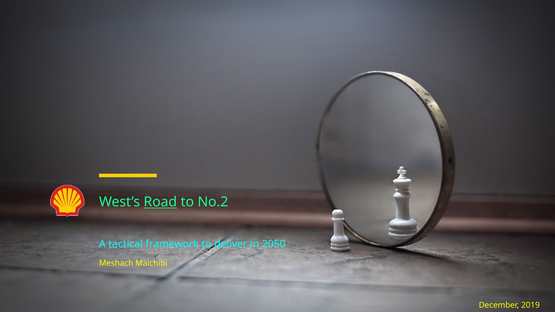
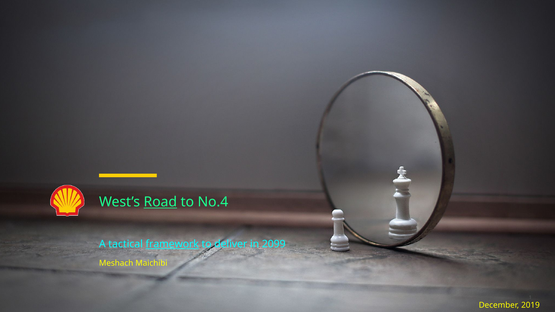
No.2: No.2 -> No.4 (213, 202)
framework underline: none -> present (172, 244)
2050: 2050 -> 2099 (274, 244)
